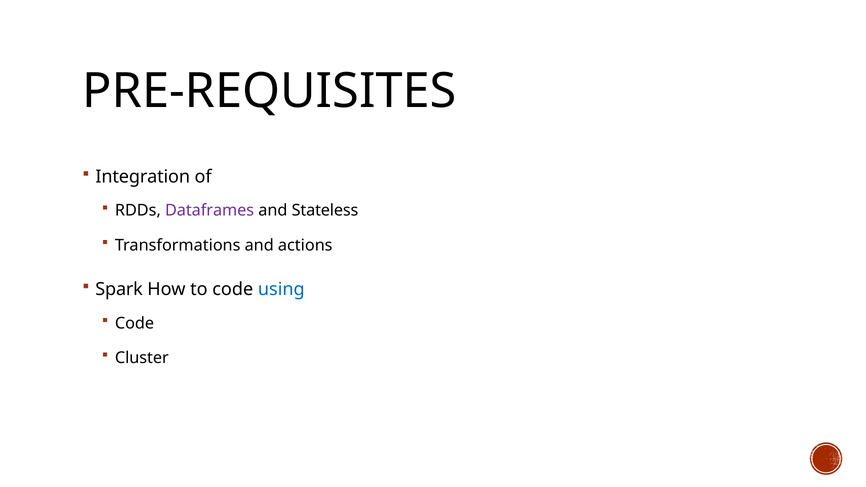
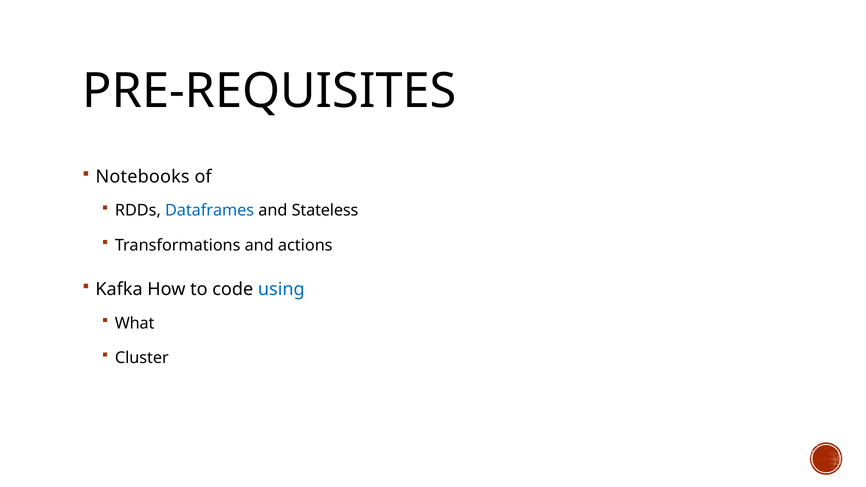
Integration: Integration -> Notebooks (143, 177)
Dataframes colour: purple -> blue (210, 211)
Spark: Spark -> Kafka (119, 289)
Code: Code -> What (135, 323)
